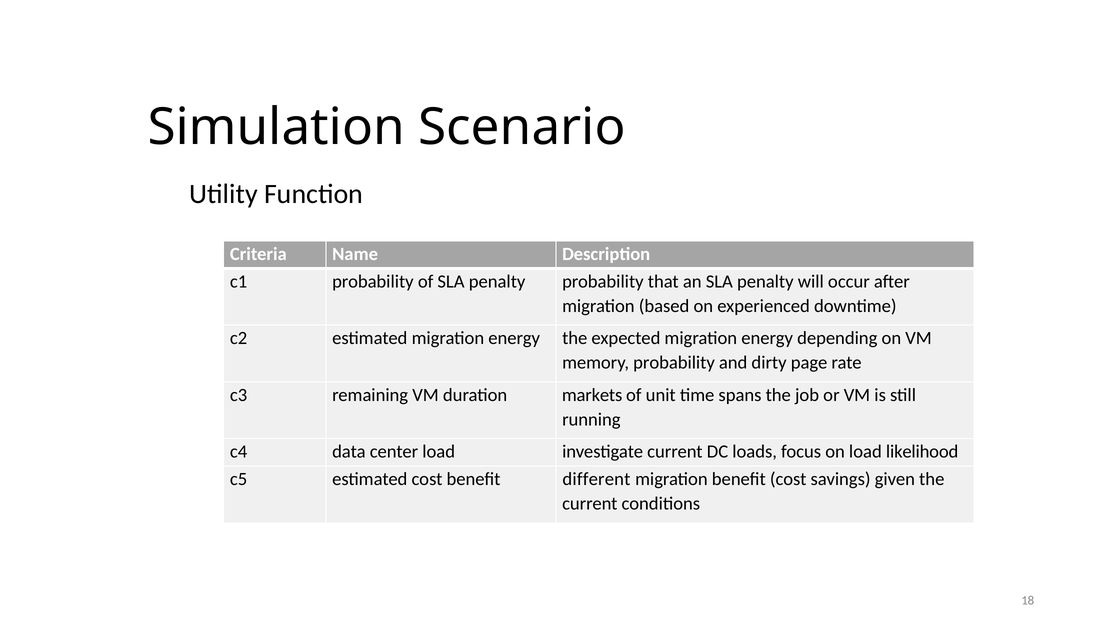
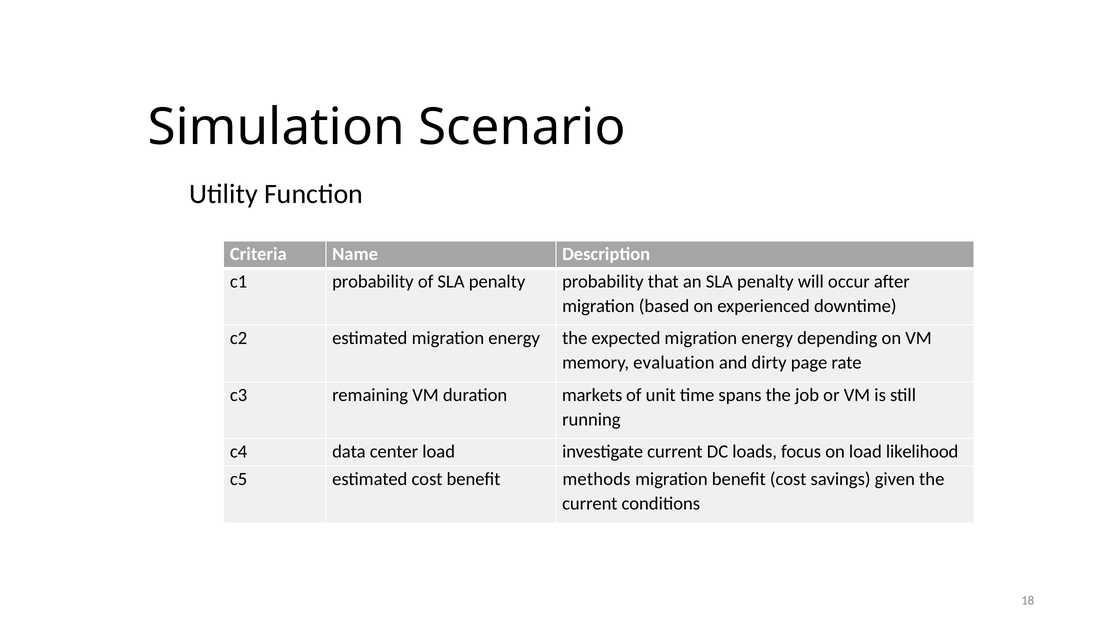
memory probability: probability -> evaluation (674, 363)
different: different -> methods (596, 480)
